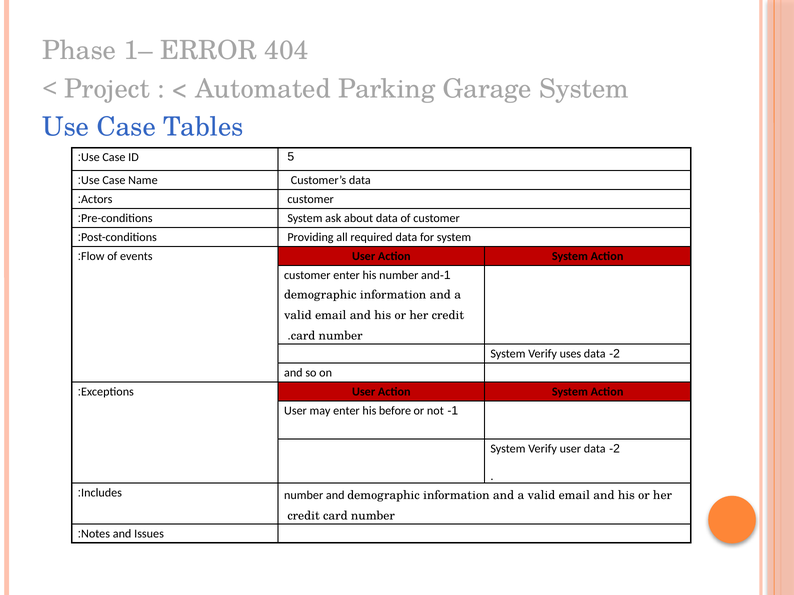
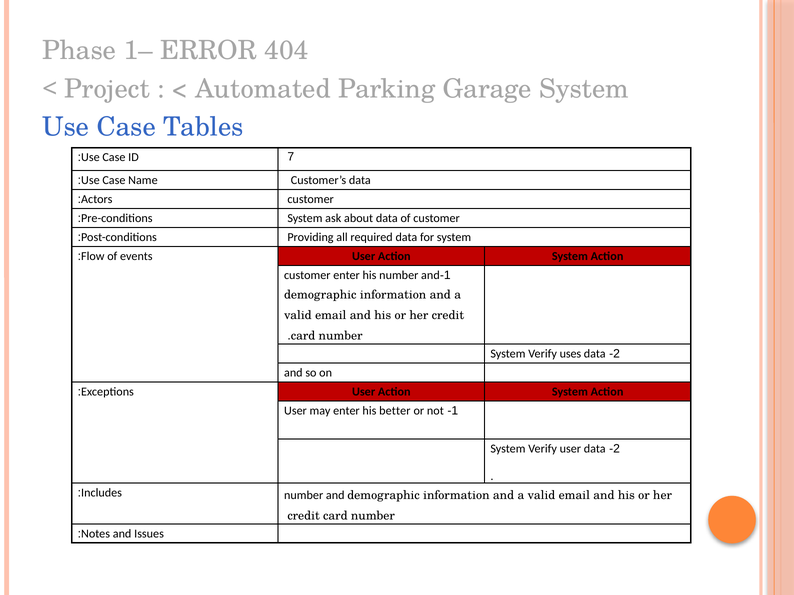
5: 5 -> 7 (291, 157)
before: before -> better (395, 411)
